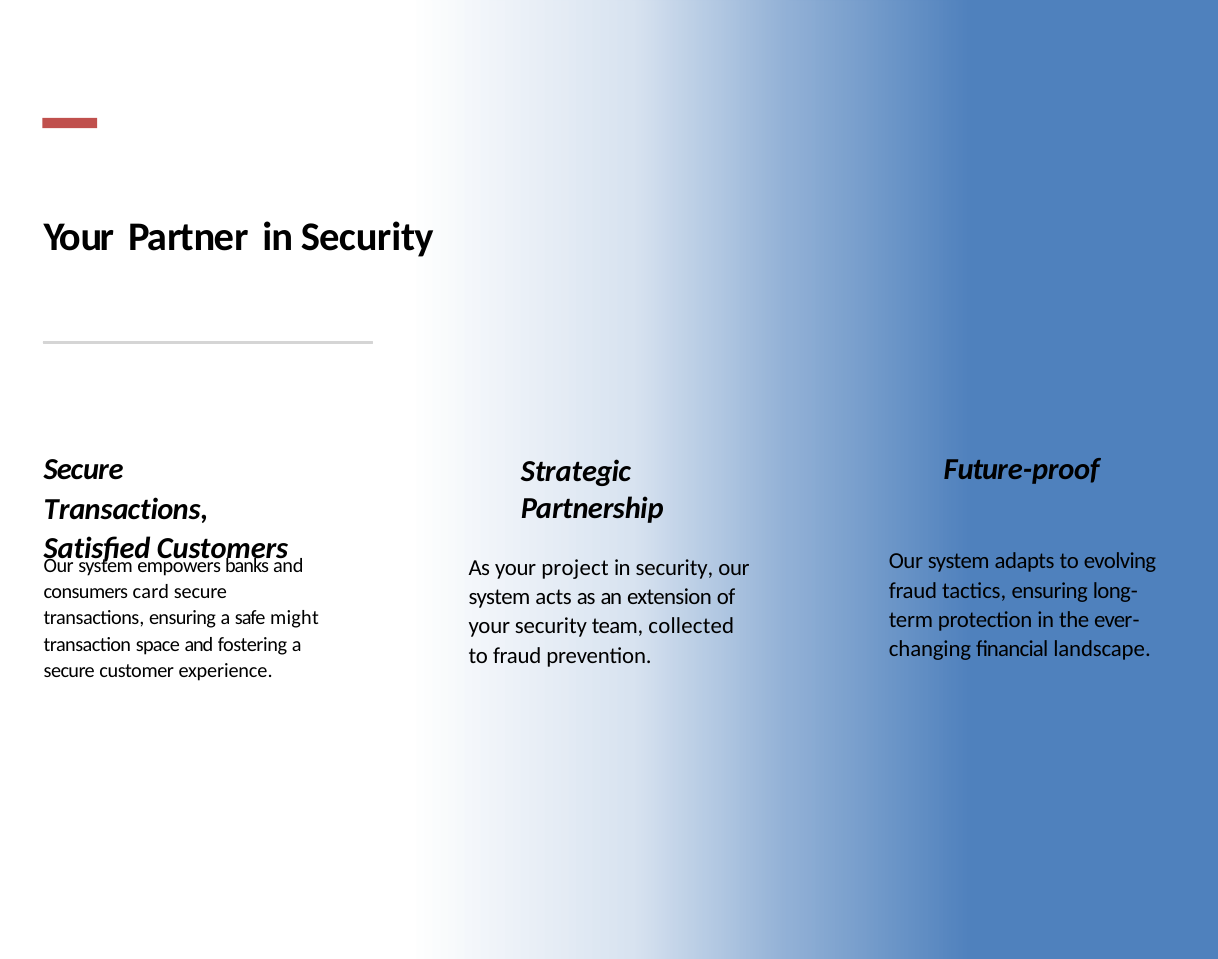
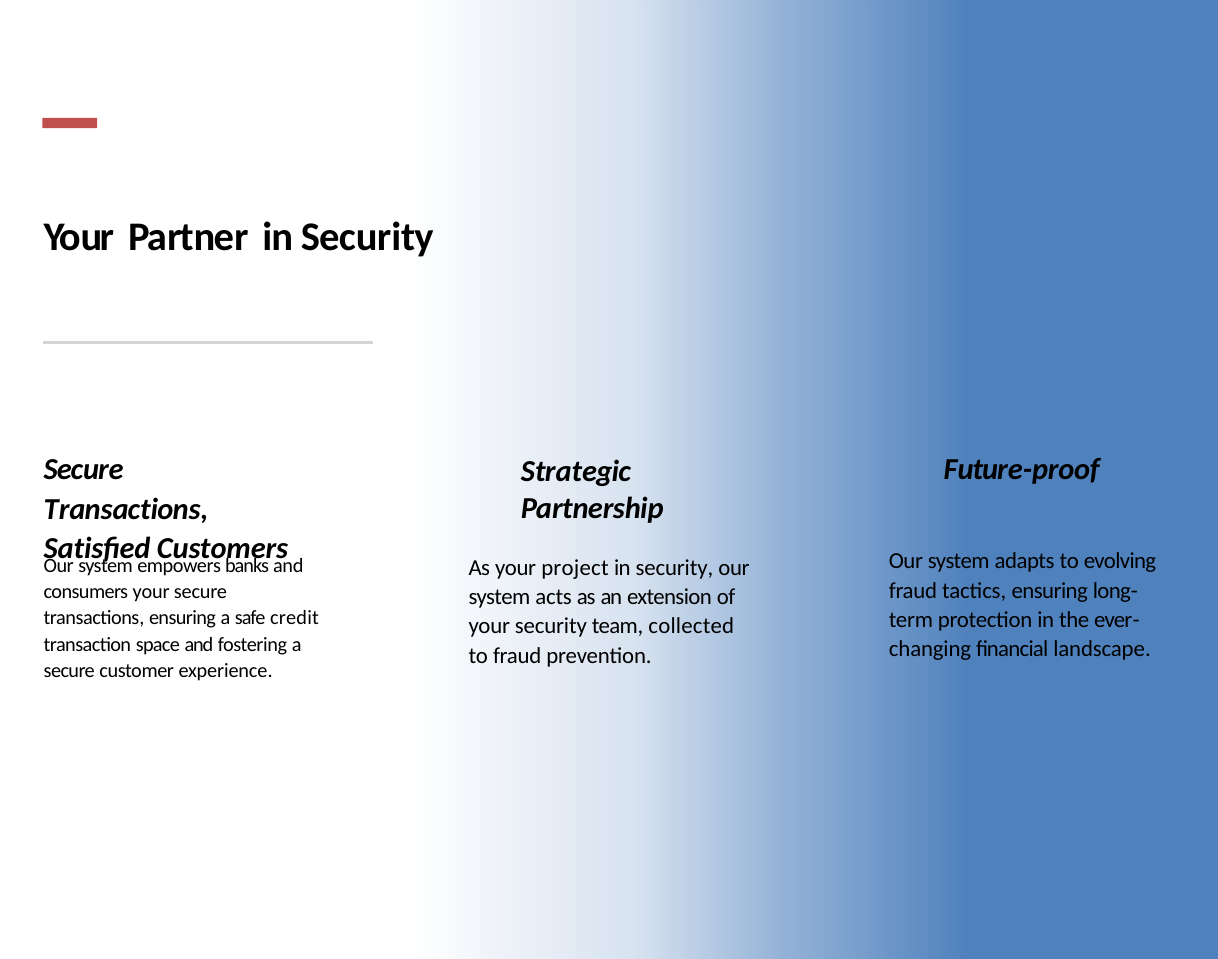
consumers card: card -> your (151, 592)
might: might -> credit (295, 618)
